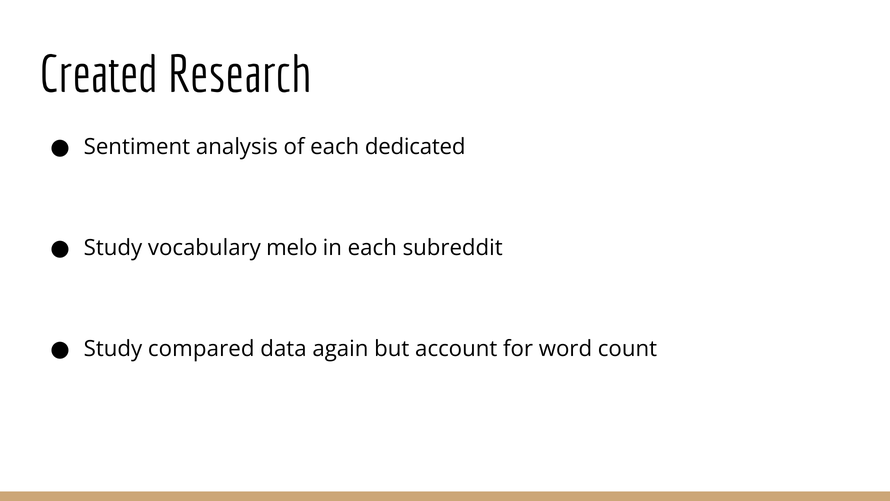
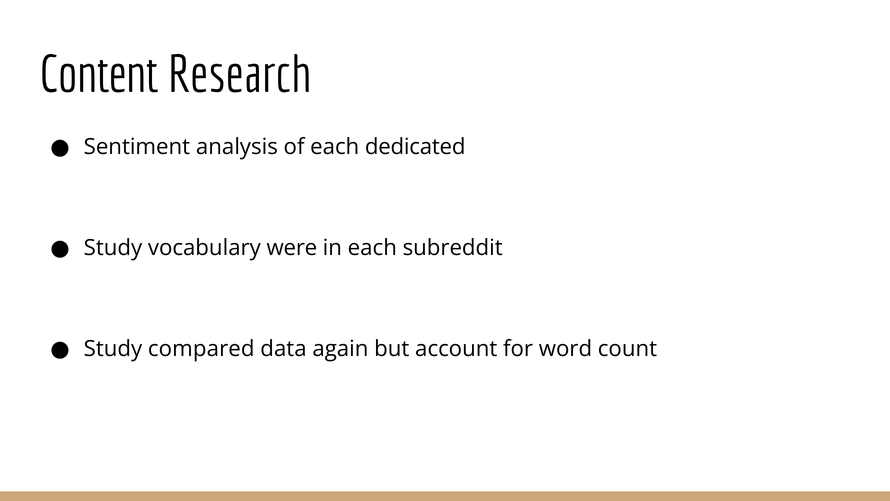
Created: Created -> Content (99, 75)
melo: melo -> were (292, 248)
